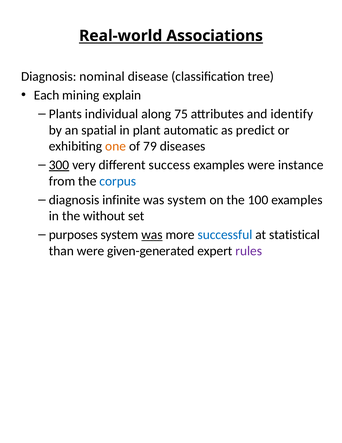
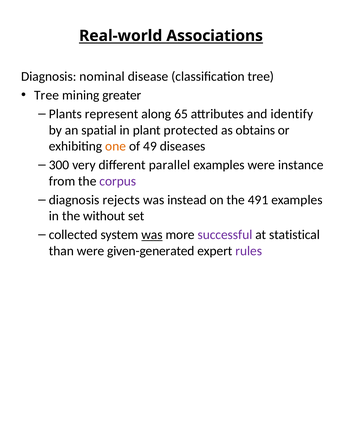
Each: Each -> Tree (47, 95)
explain: explain -> greater (122, 95)
individual: individual -> represent (112, 114)
75: 75 -> 65 (181, 114)
automatic: automatic -> protected (191, 130)
predict: predict -> obtains (255, 130)
79: 79 -> 49 (150, 146)
300 underline: present -> none (59, 165)
success: success -> parallel (169, 165)
corpus colour: blue -> purple (118, 181)
infinite: infinite -> rejects (121, 200)
was system: system -> instead (187, 200)
100: 100 -> 491 (258, 200)
purposes: purposes -> collected (73, 235)
successful colour: blue -> purple (225, 235)
